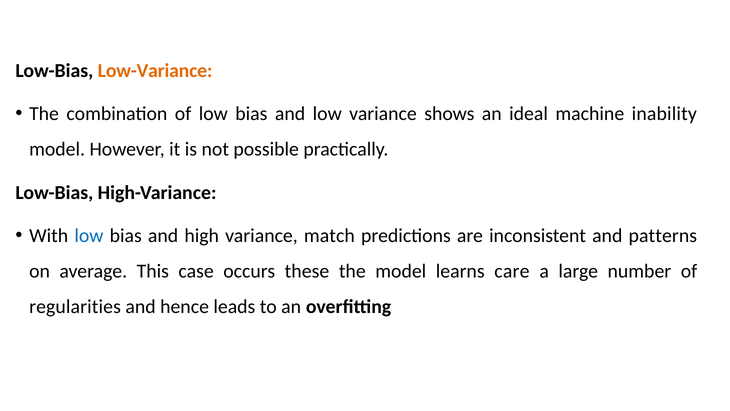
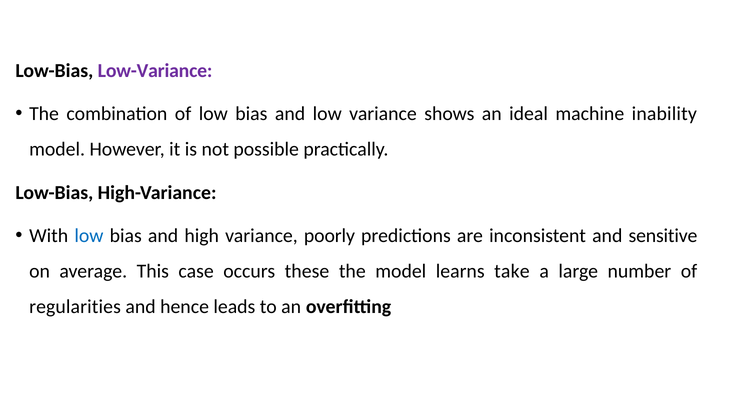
Low-Variance colour: orange -> purple (155, 70)
match: match -> poorly (329, 235)
patterns: patterns -> sensitive (663, 235)
care: care -> take (512, 271)
